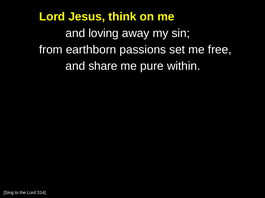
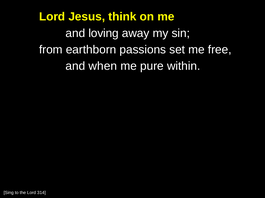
share: share -> when (103, 66)
